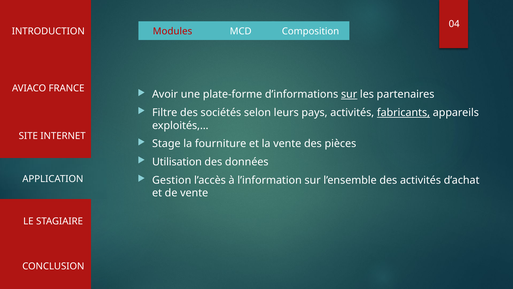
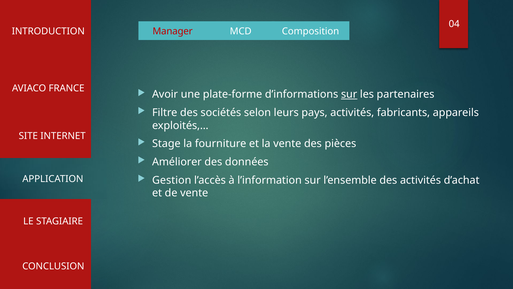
Modules: Modules -> Manager (173, 31)
fabricants underline: present -> none (403, 112)
Utilisation: Utilisation -> Améliorer (177, 162)
